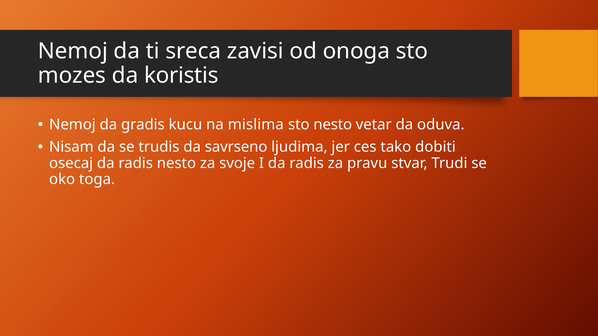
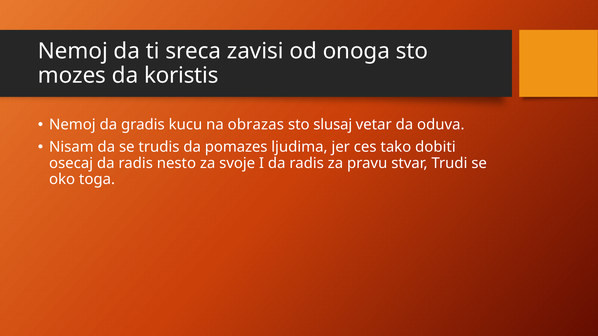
mislima: mislima -> obrazas (256, 125)
sto nesto: nesto -> slusaj (333, 125)
savrseno: savrseno -> pomazes (236, 147)
